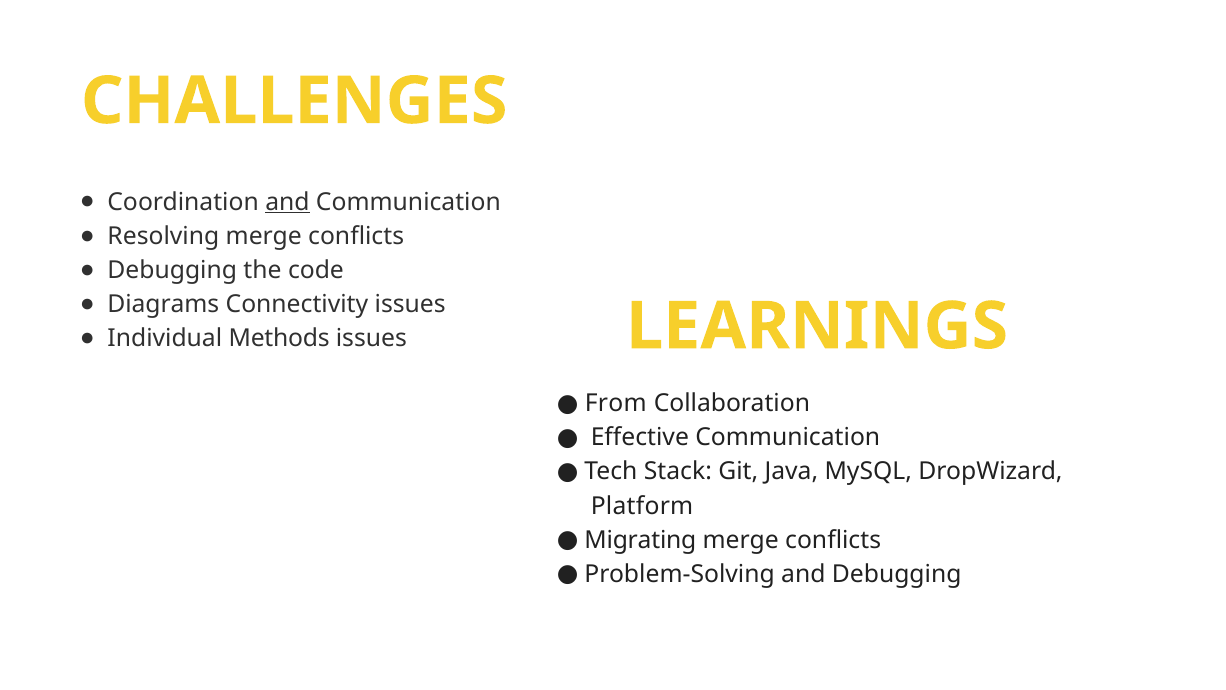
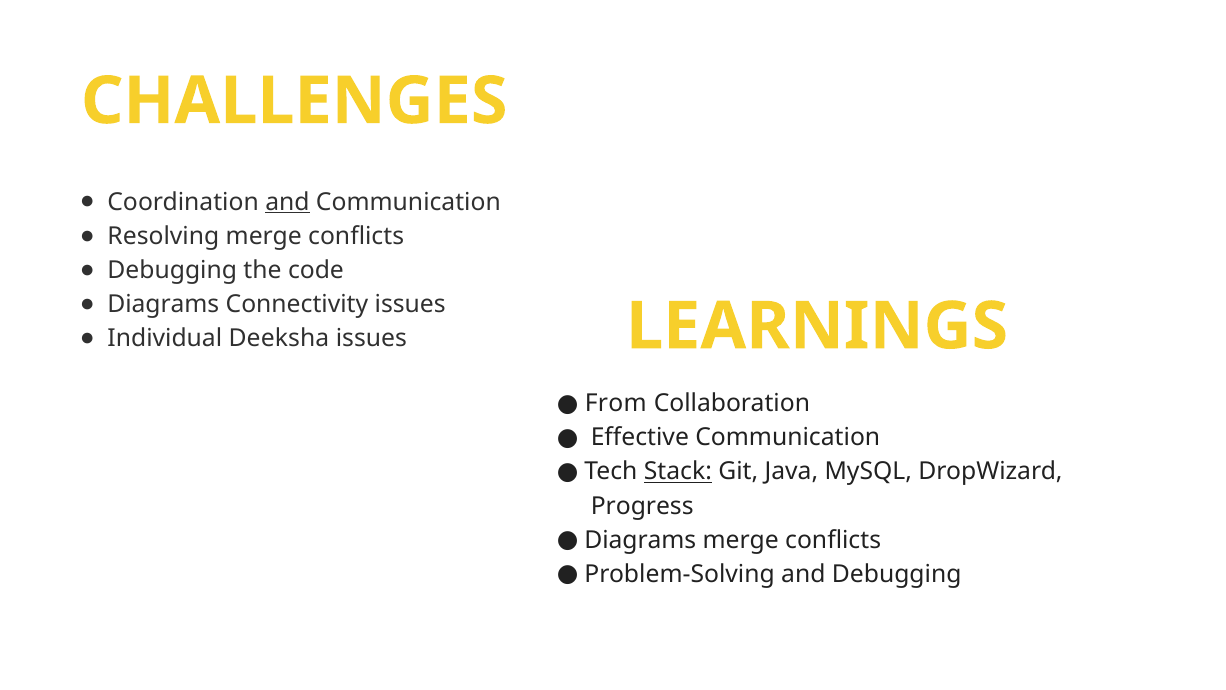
Methods: Methods -> Deeksha (279, 338)
Stack underline: none -> present (678, 472)
Platform: Platform -> Progress (642, 506)
Migrating: Migrating -> Diagrams (640, 540)
